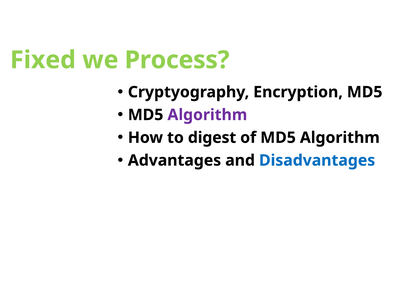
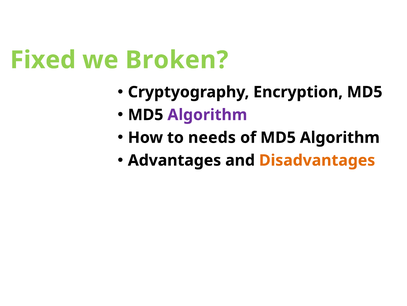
Process: Process -> Broken (177, 60)
digest: digest -> needs (212, 137)
Disadvantages colour: blue -> orange (317, 160)
